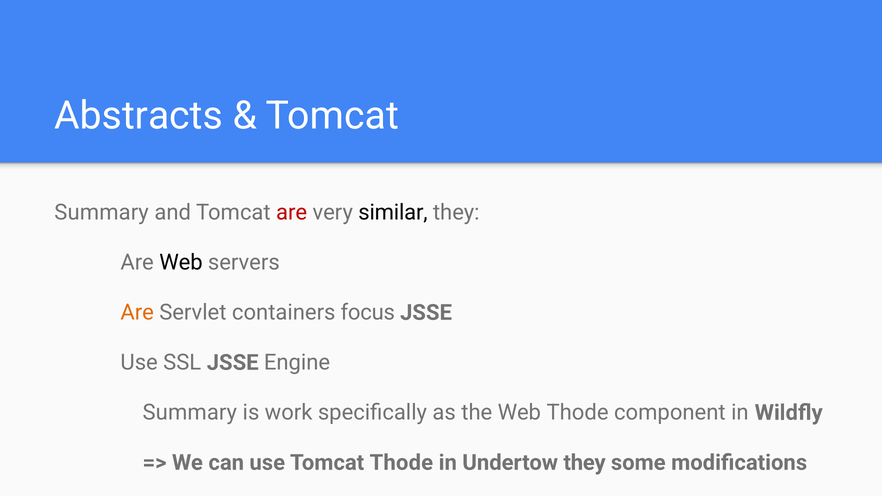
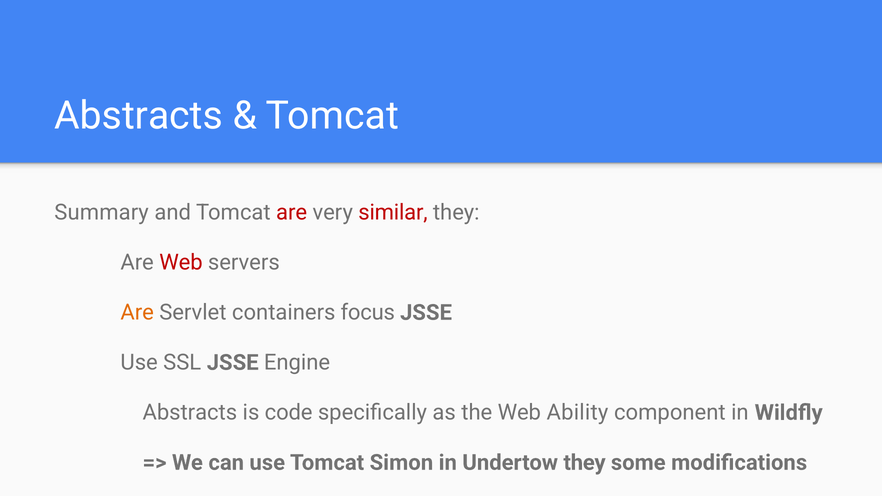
similar colour: black -> red (393, 213)
Web colour: black -> red (181, 263)
Summary: Summary -> Abstracts (190, 413)
work: work -> code (289, 413)
Web Thode: Thode -> Ability (577, 413)
Tomcat Thode: Thode -> Simon (401, 463)
